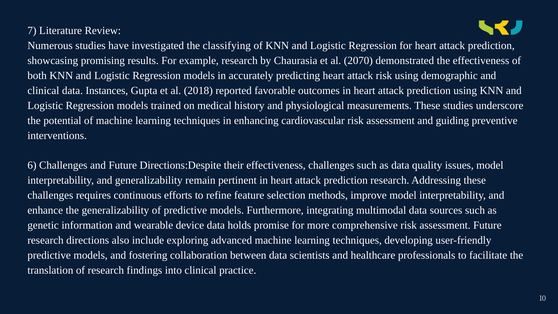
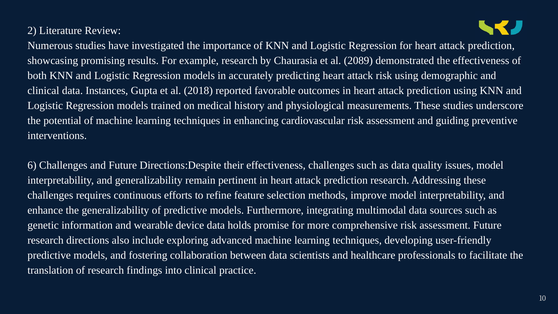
7: 7 -> 2 (32, 31)
classifying: classifying -> importance (227, 46)
2070: 2070 -> 2089 (358, 61)
